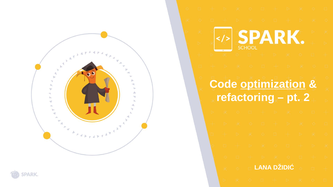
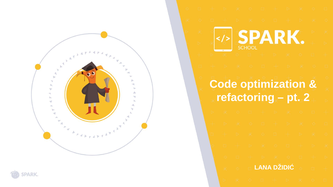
optimization underline: present -> none (273, 84)
